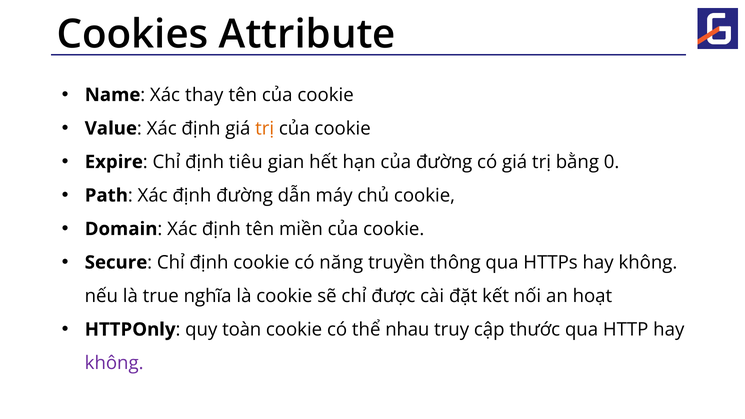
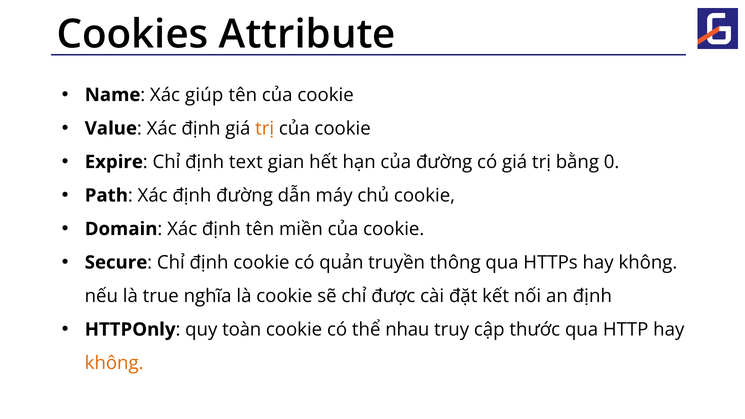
thay: thay -> giúp (204, 95)
tiêu: tiêu -> text (246, 162)
năng: năng -> quản (341, 263)
an hoạt: hoạt -> định (592, 296)
không colour: purple -> orange (114, 363)
